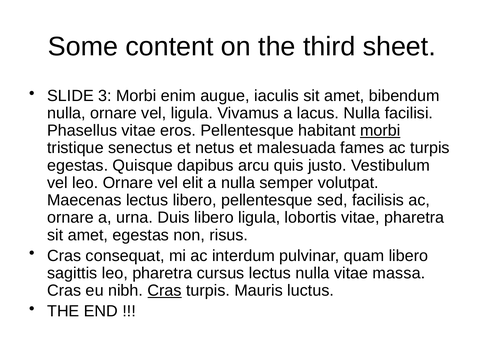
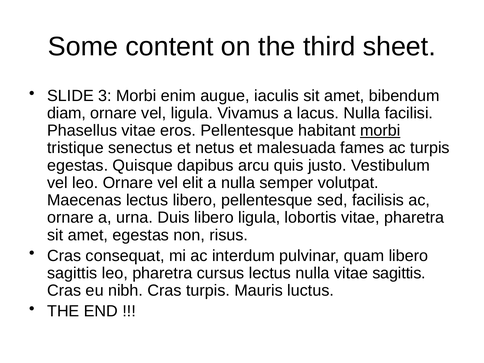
nulla: nulla -> diam (67, 113)
vitae massa: massa -> sagittis (399, 273)
Cras underline: present -> none (165, 291)
